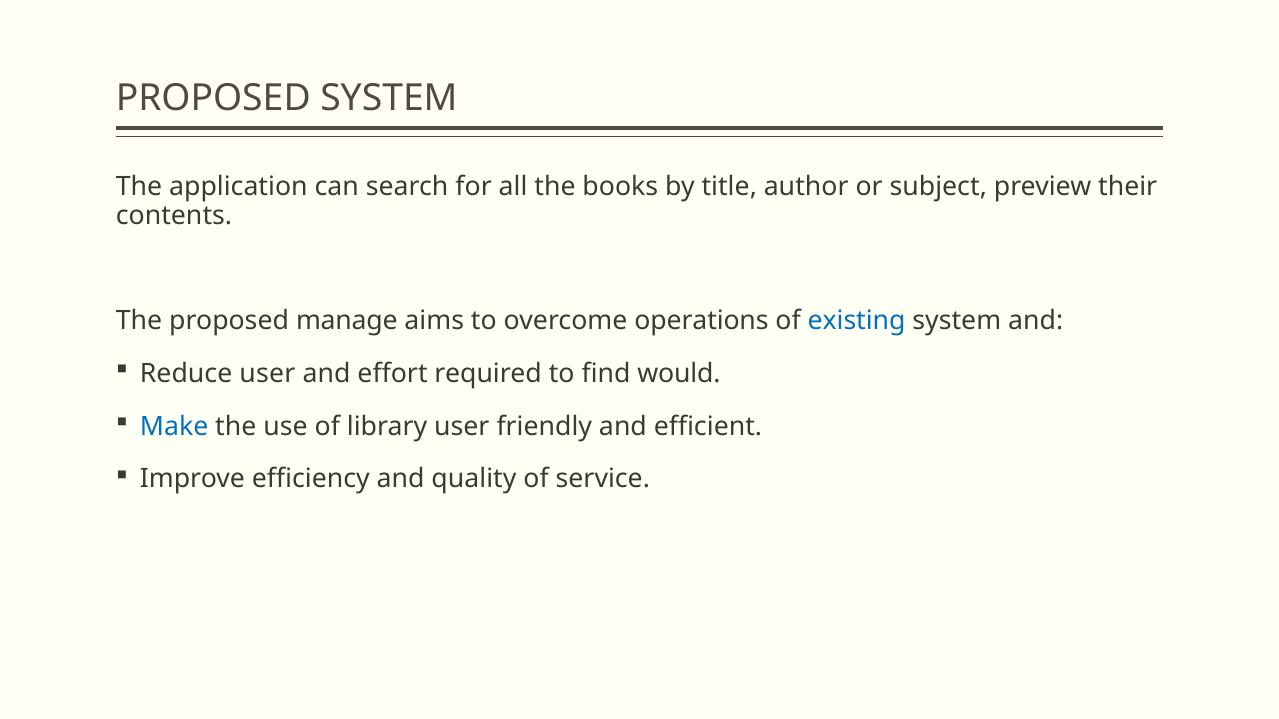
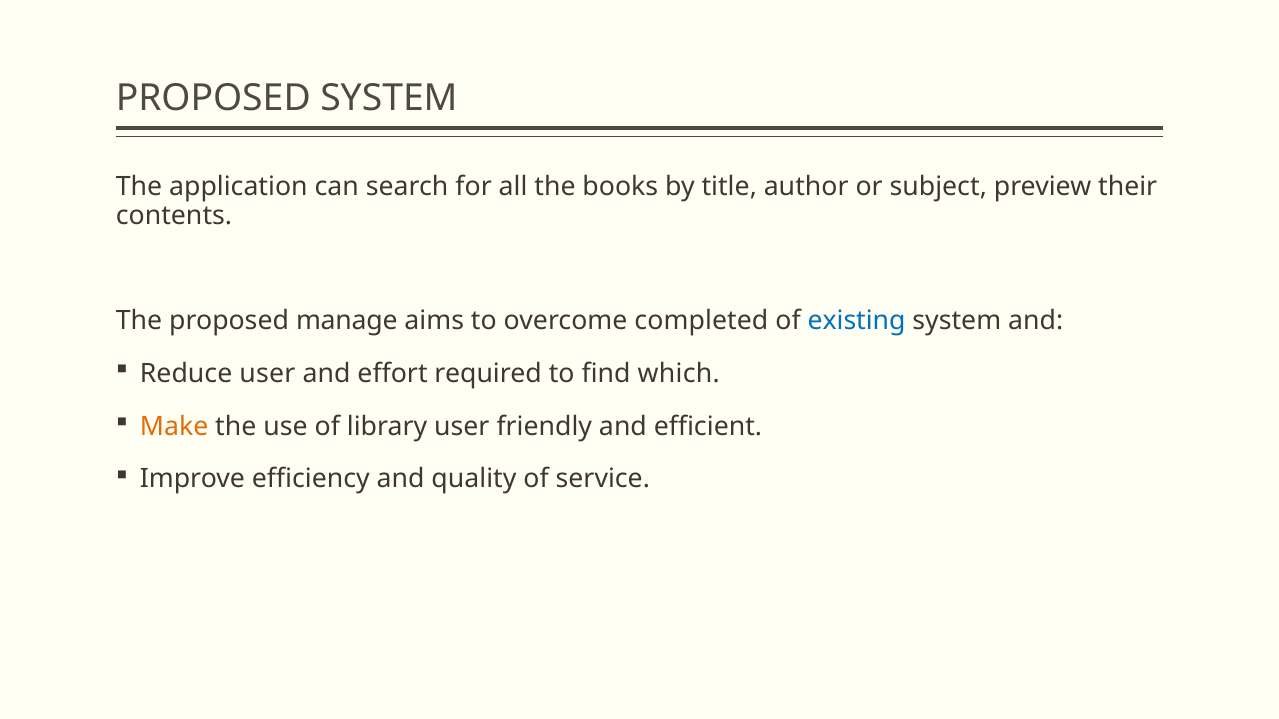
operations: operations -> completed (701, 321)
would: would -> which (679, 374)
Make colour: blue -> orange (174, 427)
